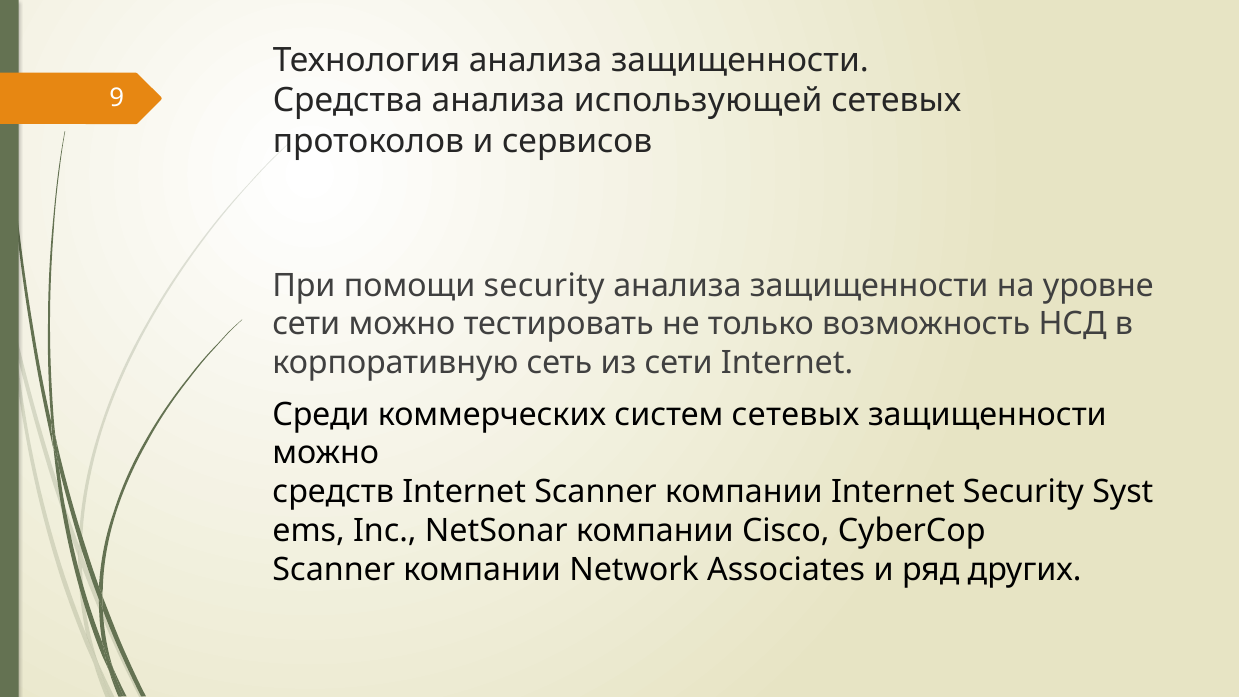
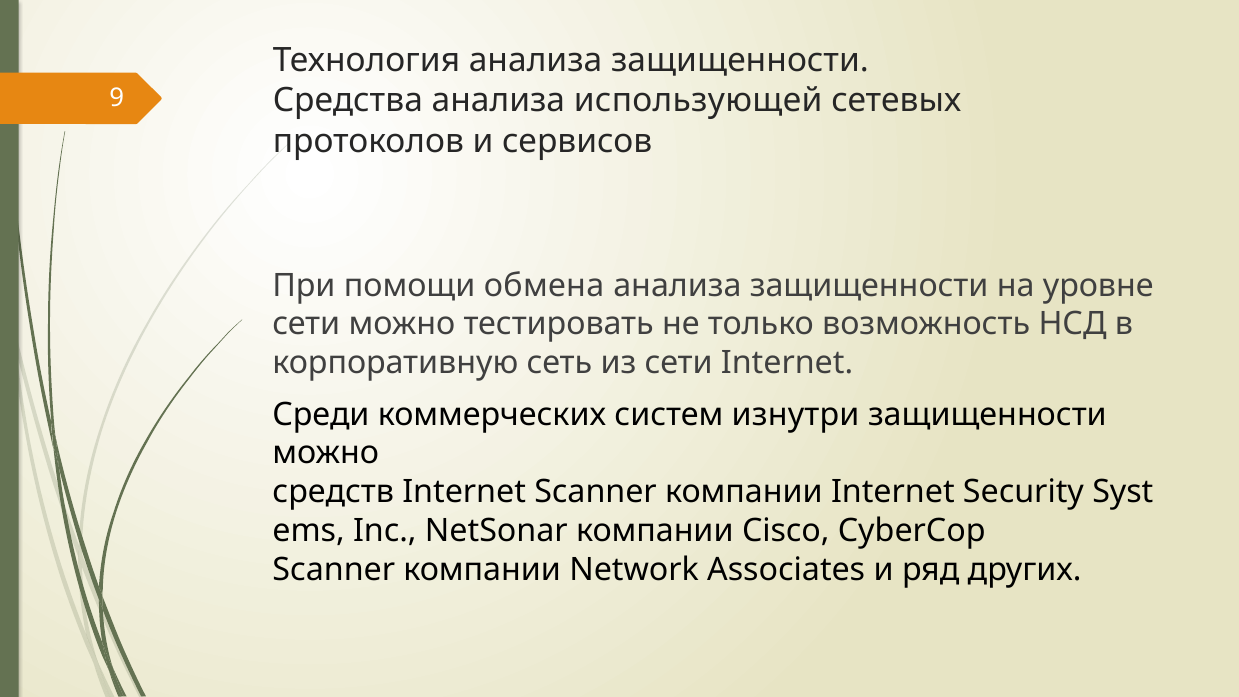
помощи security: security -> обмена (544, 286)
систем сетевых: сетевых -> изнутри (796, 415)
